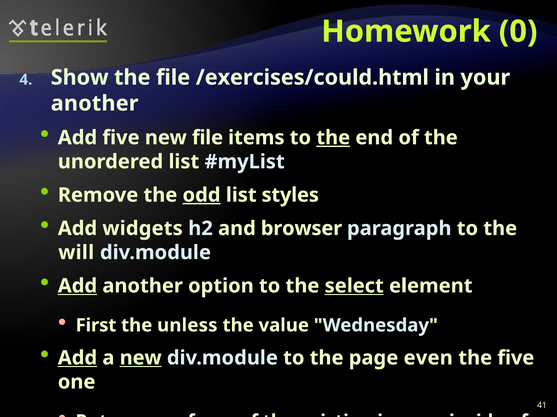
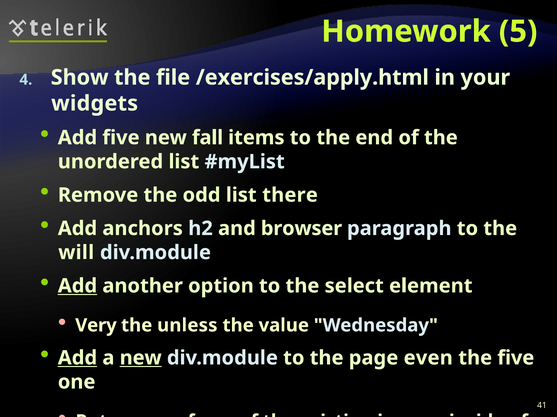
0: 0 -> 5 (518, 32)
/exercises/could.html: /exercises/could.html -> /exercises/apply.html (312, 78)
another: another -> widgets (95, 104)
new file: file -> fall (208, 138)
the underline: present -> none (333, 138)
odd underline: present -> none (202, 195)
styles: styles -> there (290, 195)
widgets: widgets -> anchors (143, 229)
select underline: present -> none (354, 286)
First: First -> Very (96, 326)
